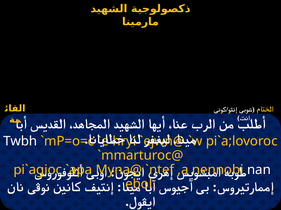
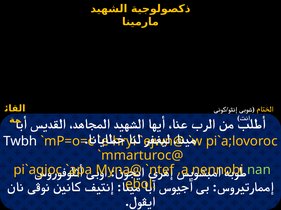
nan colour: white -> light green (259, 170)
